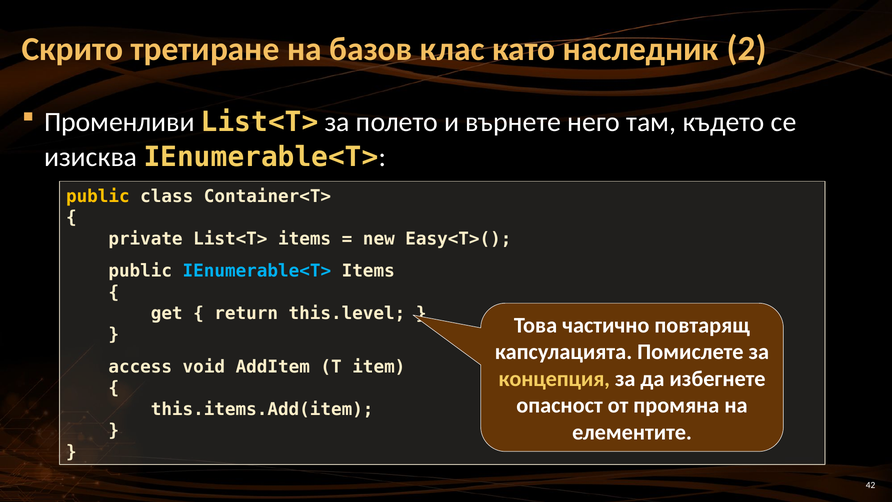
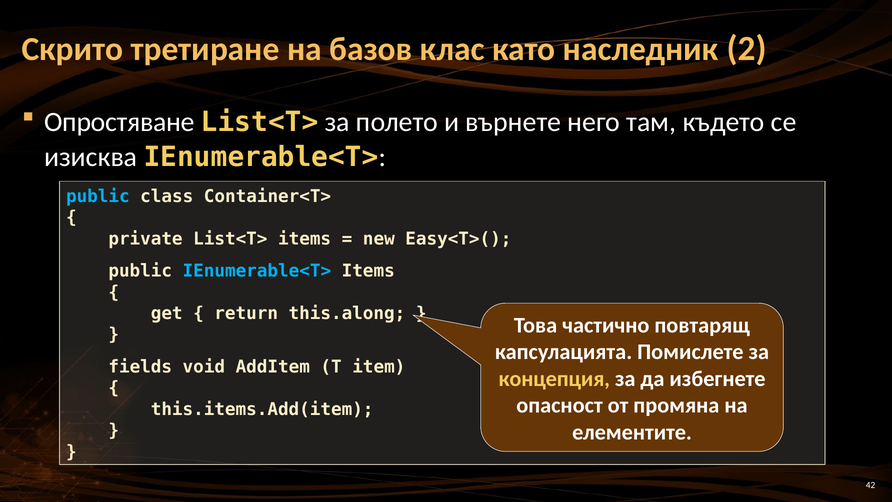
Променливи: Променливи -> Опростяване (119, 122)
public colour: yellow -> light blue (98, 196)
this.level: this.level -> this.along (347, 313)
access: access -> fields (140, 367)
